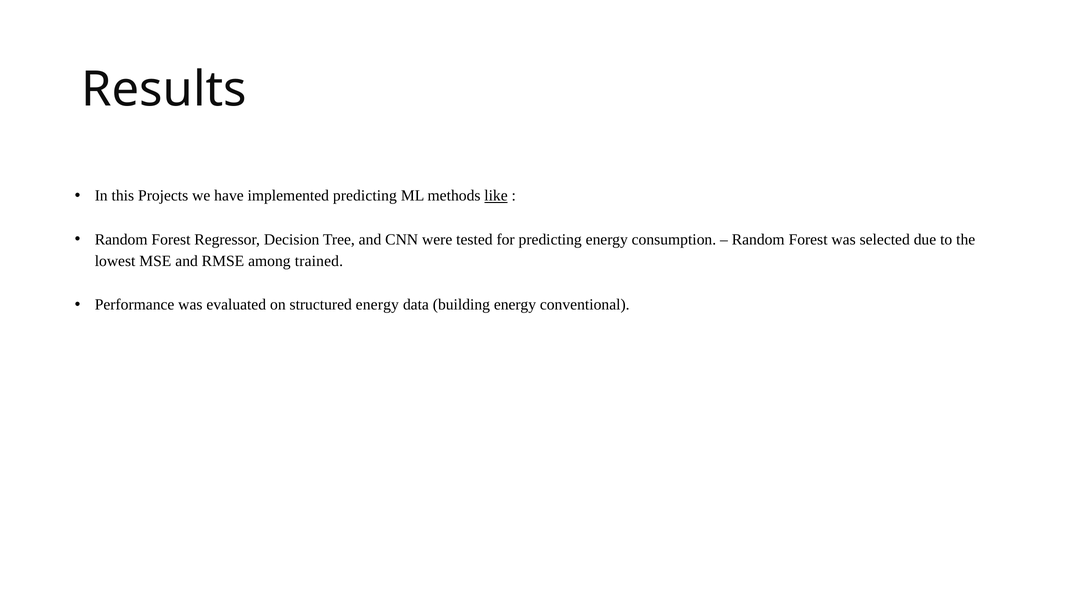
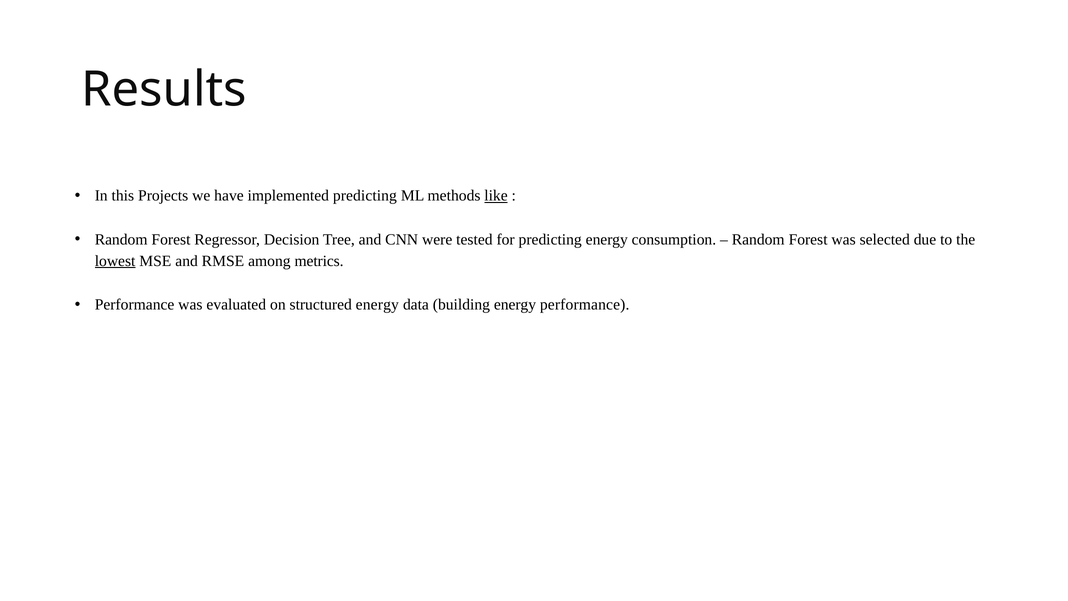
lowest underline: none -> present (115, 261)
trained: trained -> metrics (319, 261)
energy conventional: conventional -> performance (585, 305)
